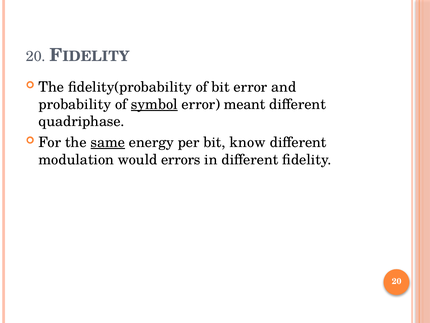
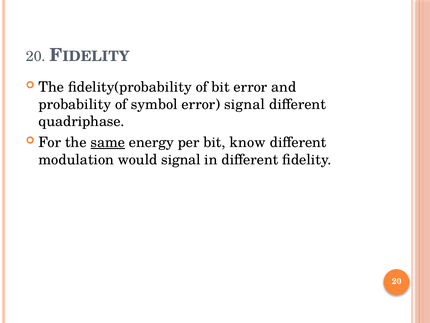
symbol underline: present -> none (154, 104)
error meant: meant -> signal (245, 104)
would errors: errors -> signal (181, 159)
